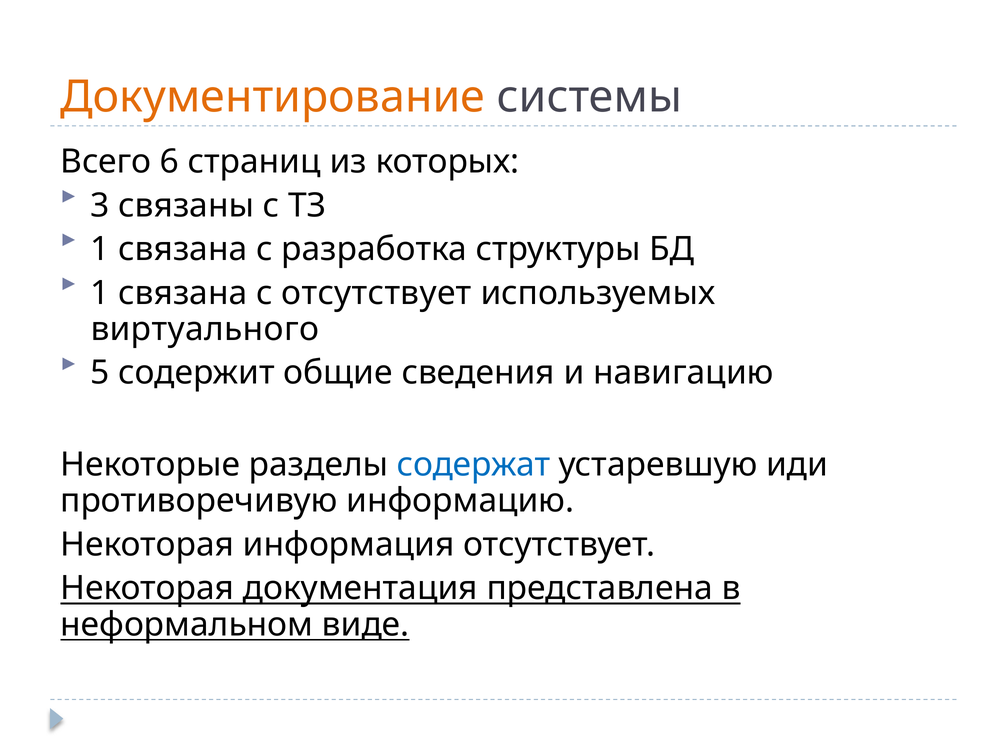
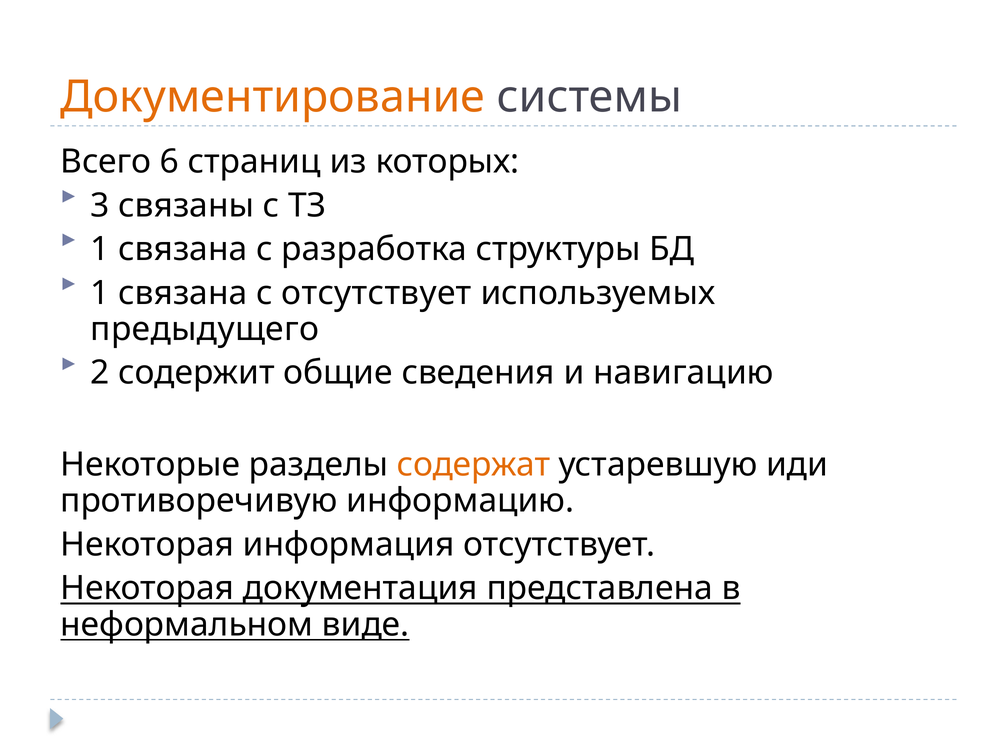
виртуального: виртуального -> предыдущего (205, 329)
5: 5 -> 2 (100, 373)
содержат colour: blue -> orange (474, 465)
